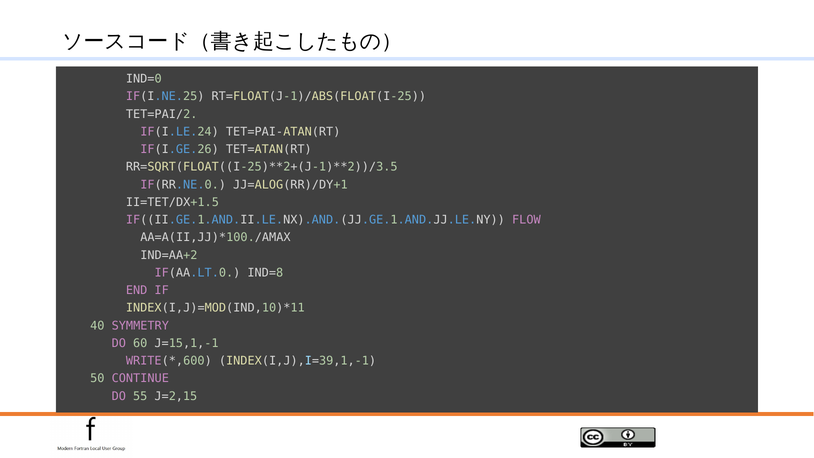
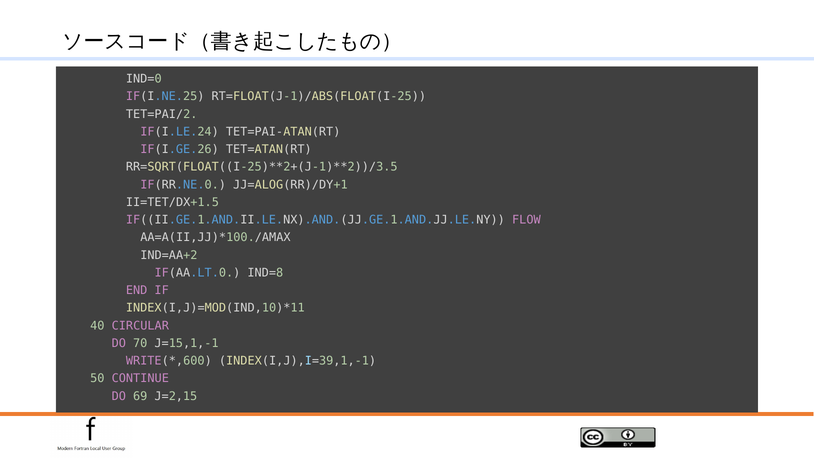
SYMMETRY: SYMMETRY -> CIRCULAR (140, 326)
60: 60 -> 70 (140, 343)
55: 55 -> 69 (140, 396)
